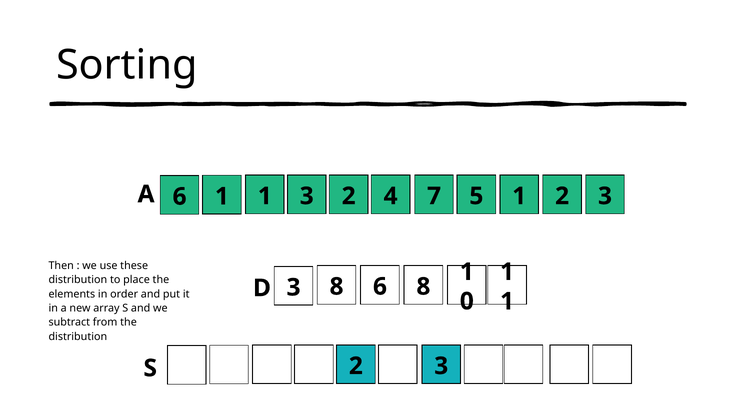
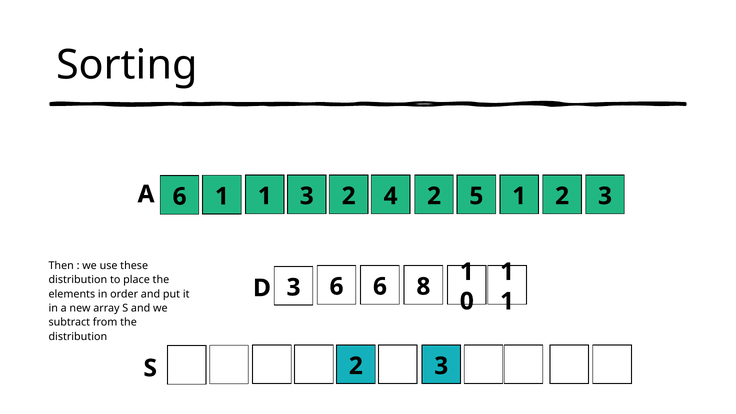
2 7: 7 -> 2 (434, 196)
3 8: 8 -> 6 (337, 287)
